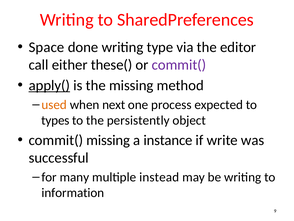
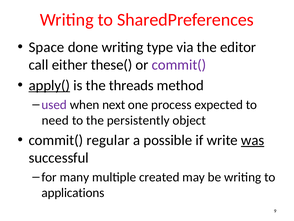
the missing: missing -> threads (131, 85)
used colour: orange -> purple (54, 104)
types: types -> need (55, 120)
commit( missing: missing -> regular (108, 140)
instance: instance -> possible (168, 140)
was underline: none -> present (253, 140)
instead: instead -> created (159, 177)
information: information -> applications (73, 192)
